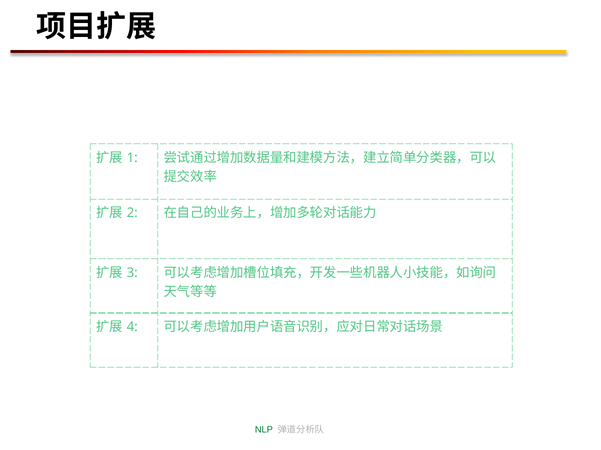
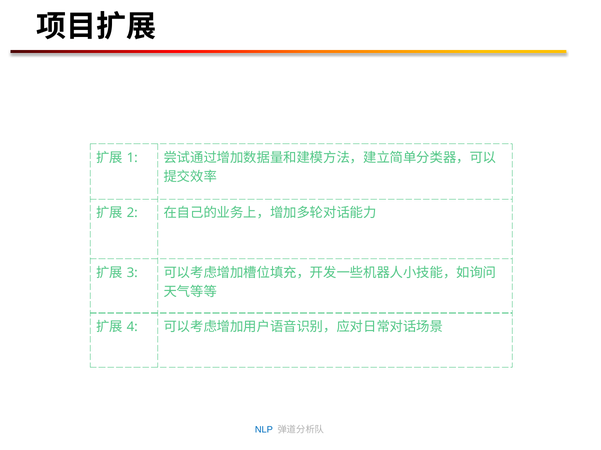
NLP colour: green -> blue (264, 430)
